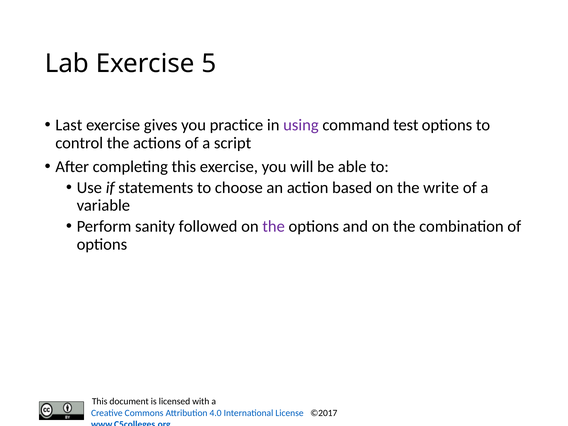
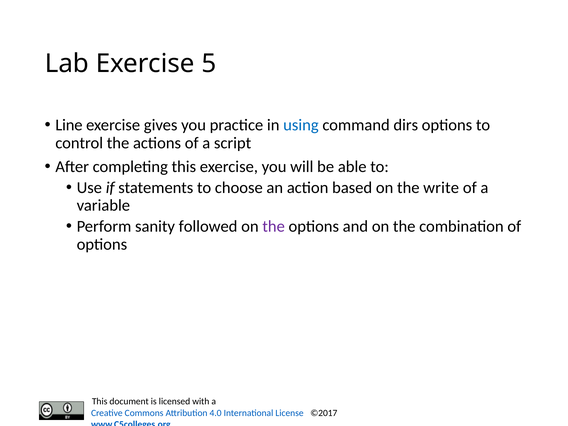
Last: Last -> Line (69, 125)
using colour: purple -> blue (301, 125)
test: test -> dirs (406, 125)
